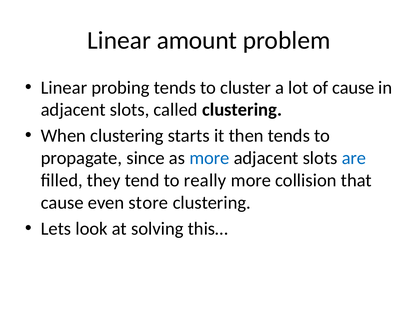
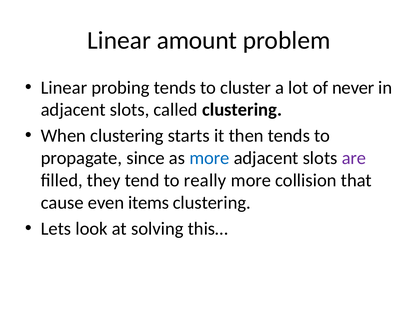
of cause: cause -> never (353, 88)
are colour: blue -> purple (354, 158)
store: store -> items (149, 203)
